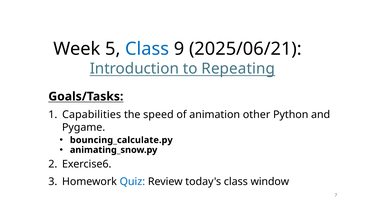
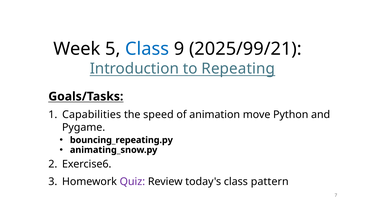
2025/06/21: 2025/06/21 -> 2025/99/21 (245, 49)
other: other -> move (257, 115)
bouncing_calculate.py: bouncing_calculate.py -> bouncing_repeating.py (121, 140)
Quiz colour: blue -> purple (132, 182)
window: window -> pattern (270, 182)
